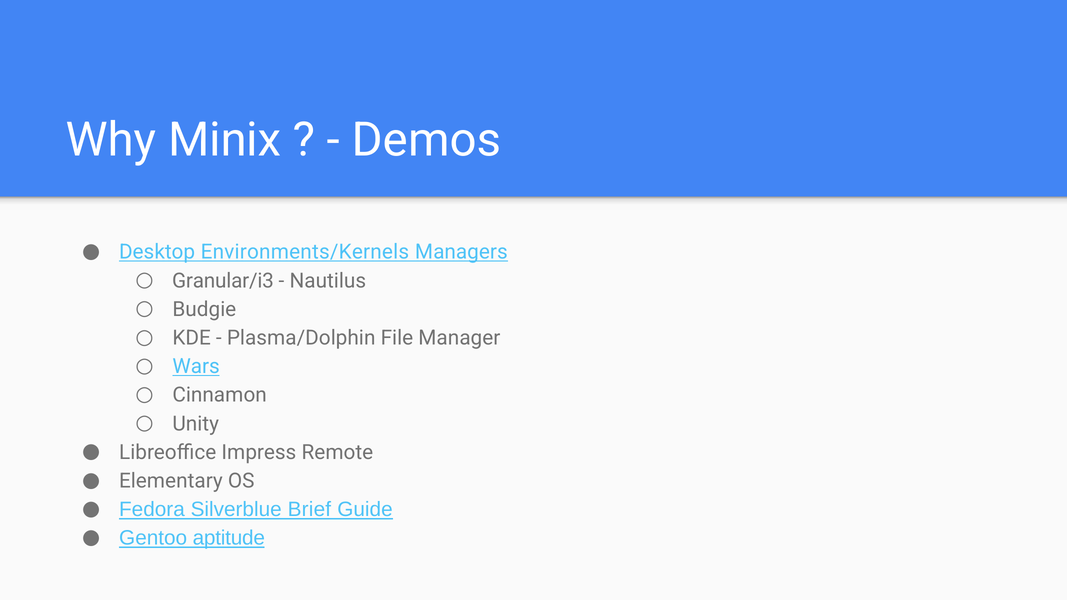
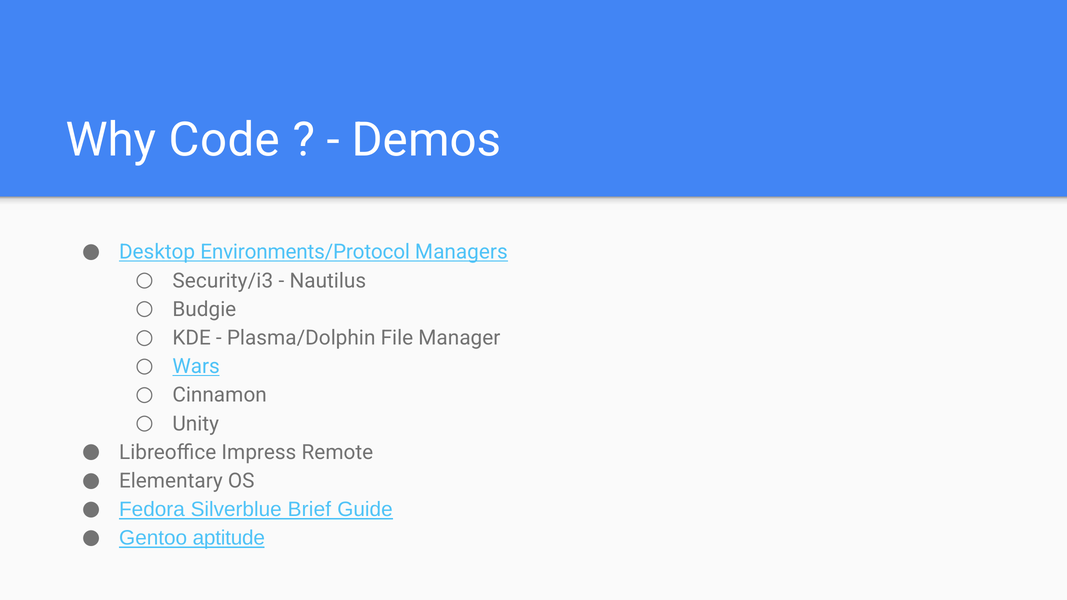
Minix: Minix -> Code (224, 140)
Environments/Kernels: Environments/Kernels -> Environments/Protocol (305, 252)
Granular/i3: Granular/i3 -> Security/i3 (223, 281)
